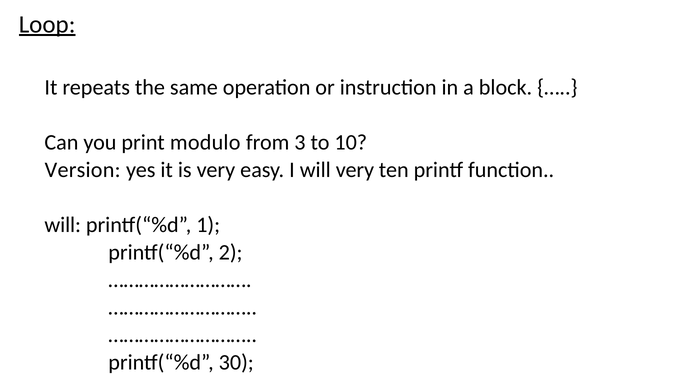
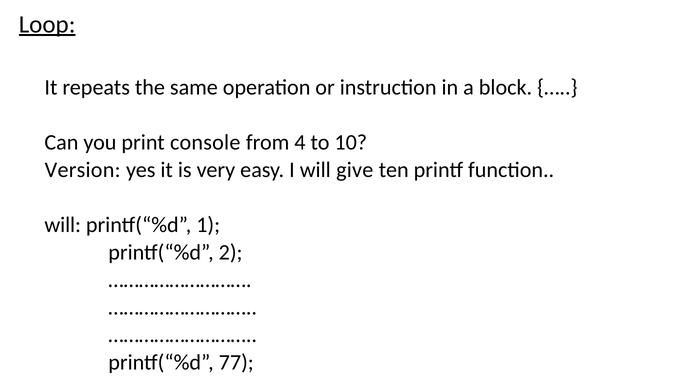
modulo: modulo -> console (205, 142)
3: 3 -> 4 (300, 142)
will very: very -> give (355, 170)
30: 30 -> 77 (236, 362)
